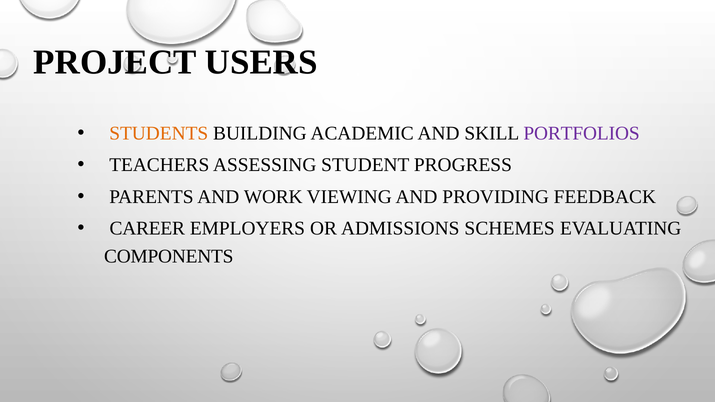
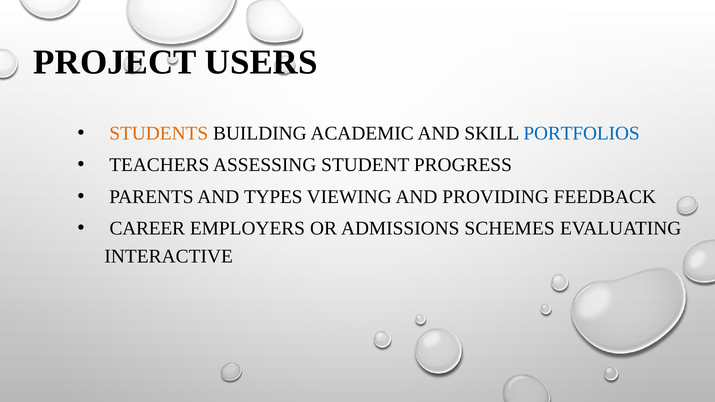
PORTFOLIOS colour: purple -> blue (582, 134)
WORK: WORK -> TYPES (273, 197)
COMPONENTS: COMPONENTS -> INTERACTIVE (169, 256)
